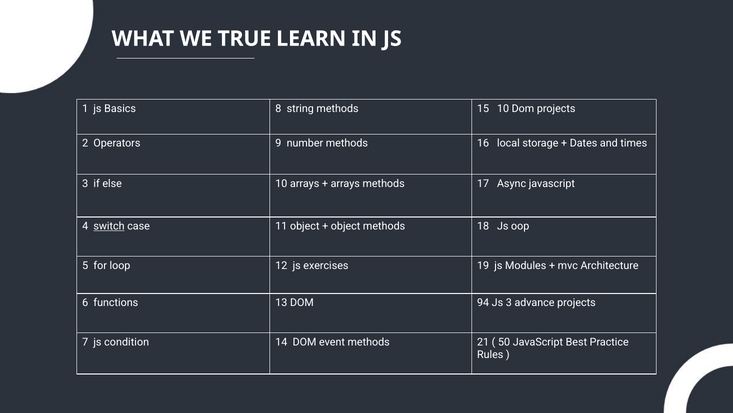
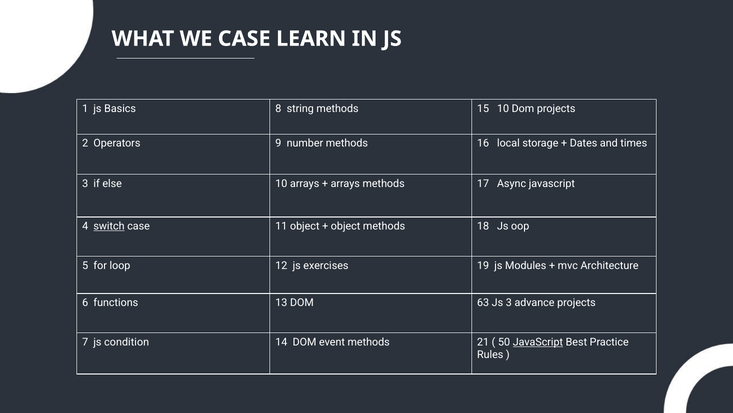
WE TRUE: TRUE -> CASE (244, 39)
94: 94 -> 63 (483, 302)
JavaScript underline: none -> present (538, 342)
